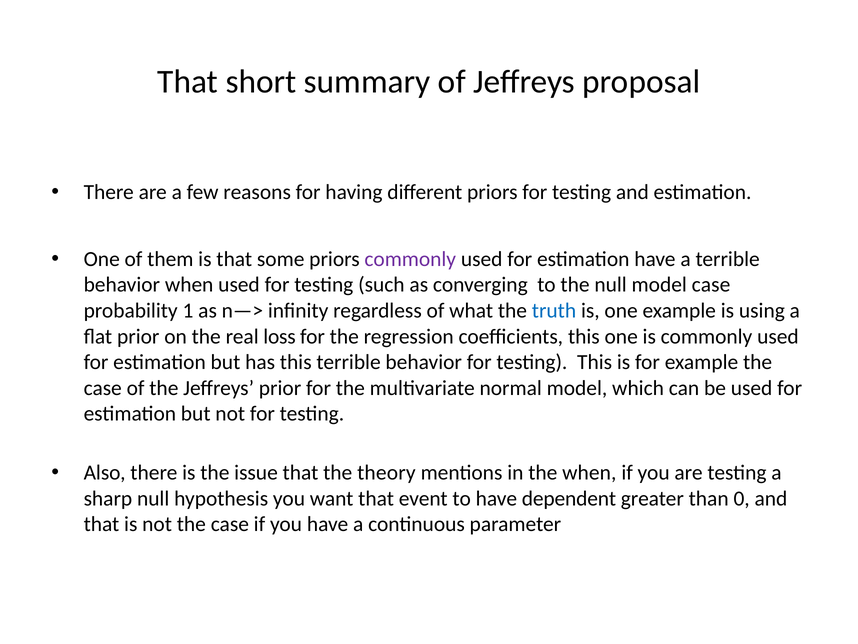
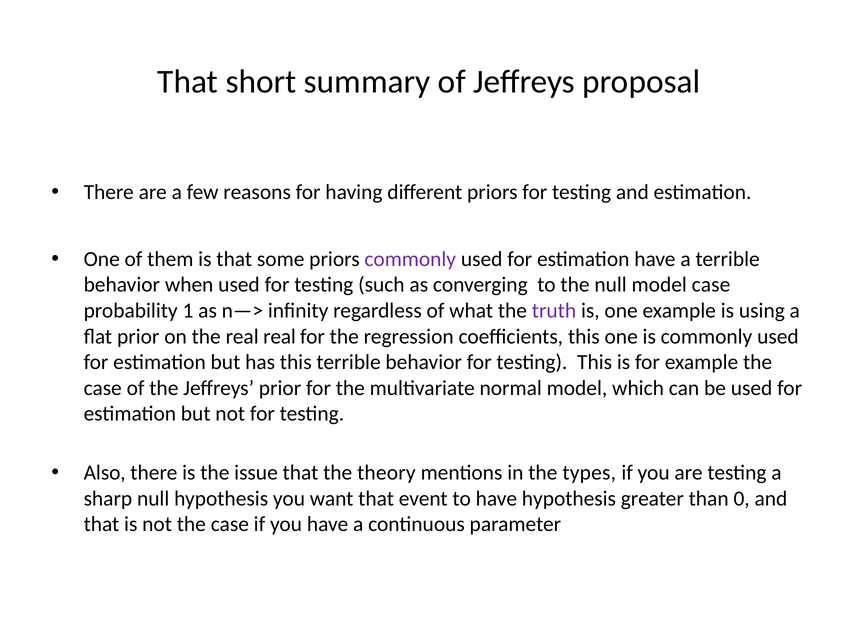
truth colour: blue -> purple (554, 310)
real loss: loss -> real (279, 336)
the when: when -> types (589, 472)
have dependent: dependent -> hypothesis (569, 498)
